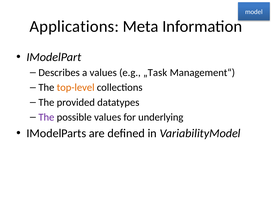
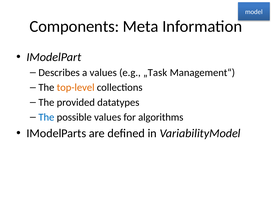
Applications: Applications -> Components (74, 26)
The colour: purple -> blue (46, 117)
underlying: underlying -> algorithms (161, 117)
